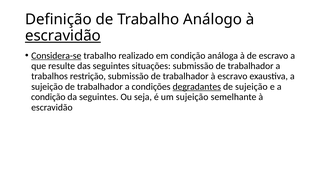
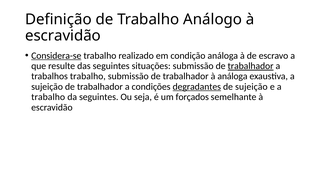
escravidão underline: present -> none (63, 36)
trabalhador underline: none -> present (251, 66)
trabalhos restrição: restrição -> trabalho (88, 76)
à escravo: escravo -> análoga (232, 76)
condição: condição -> trabalho (48, 97)
um sujeição: sujeição -> forçados (192, 97)
